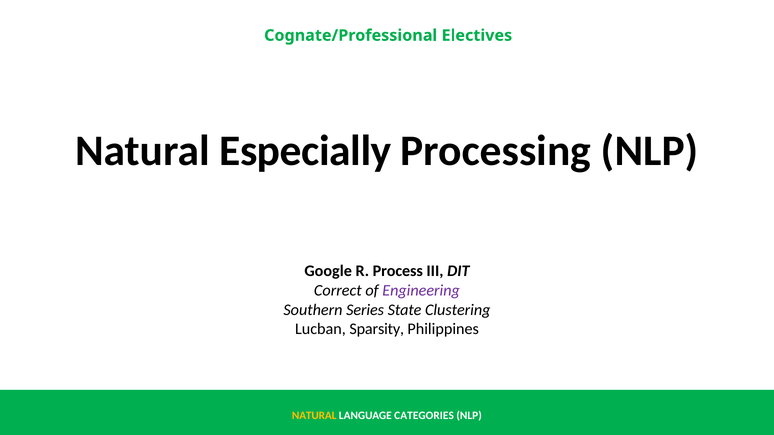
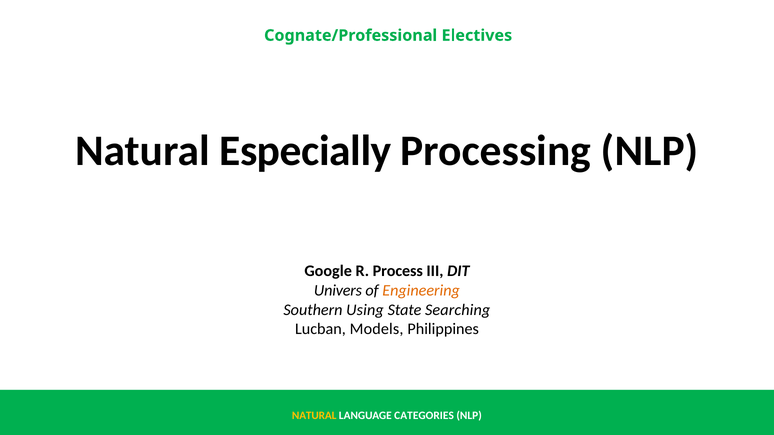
Correct: Correct -> Univers (338, 291)
Engineering colour: purple -> orange (421, 291)
Series: Series -> Using (365, 310)
Clustering: Clustering -> Searching (458, 310)
Sparsity: Sparsity -> Models (377, 329)
